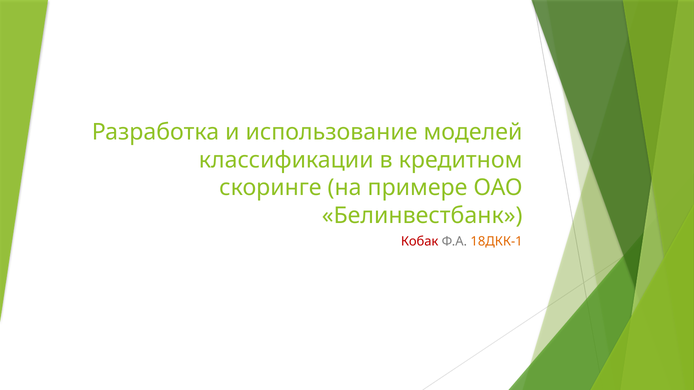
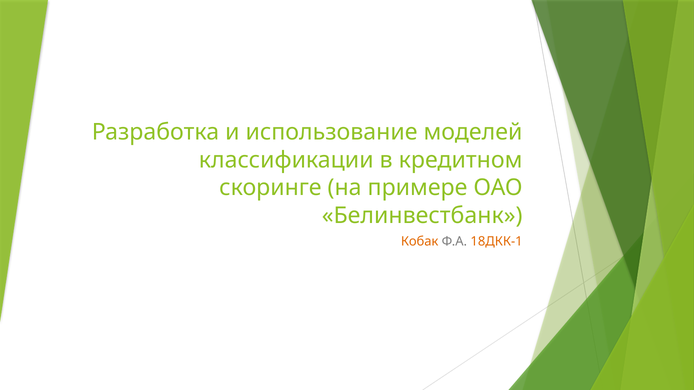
Кобак colour: red -> orange (420, 242)
